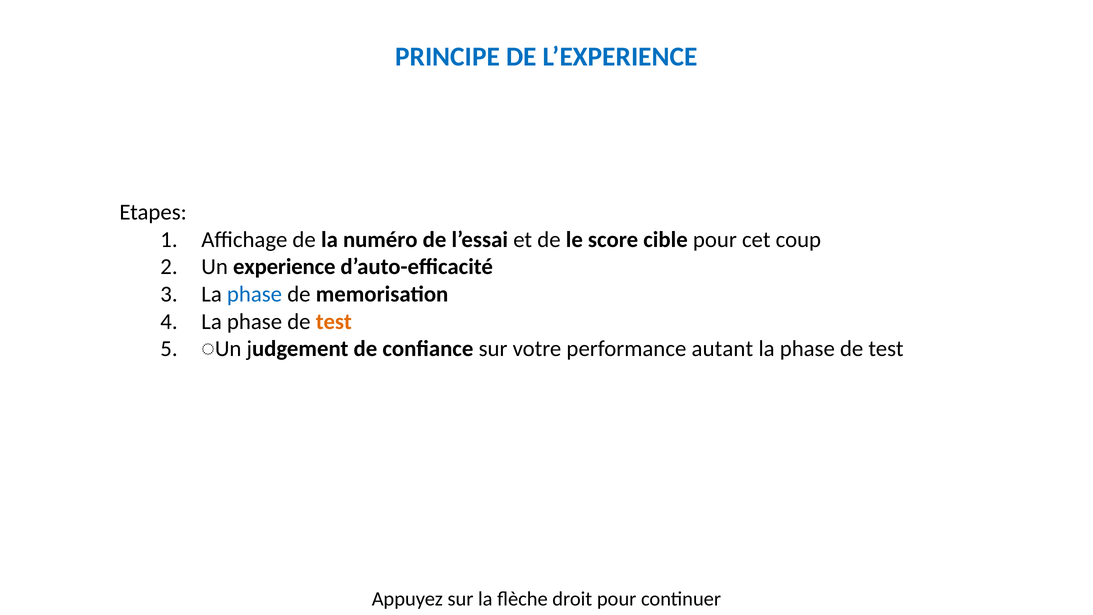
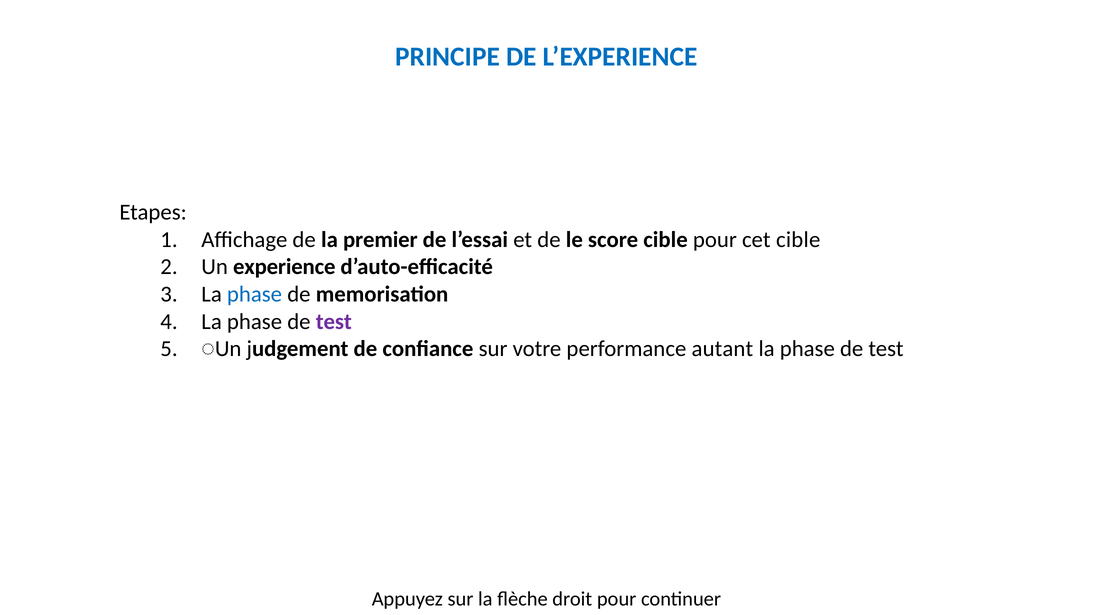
numéro: numéro -> premier (380, 240)
cet coup: coup -> cible (798, 240)
test colour: orange -> purple (334, 322)
